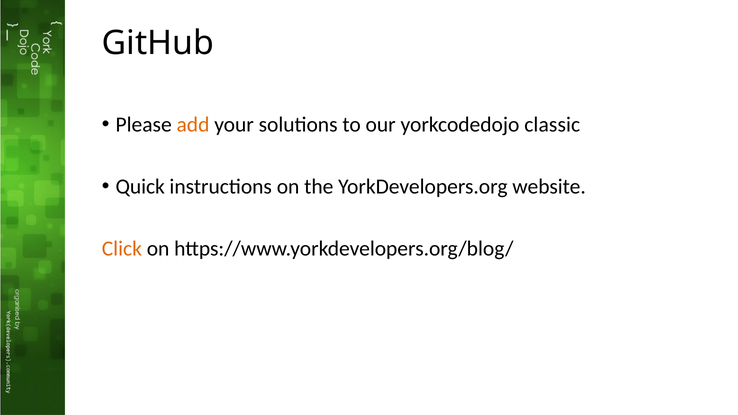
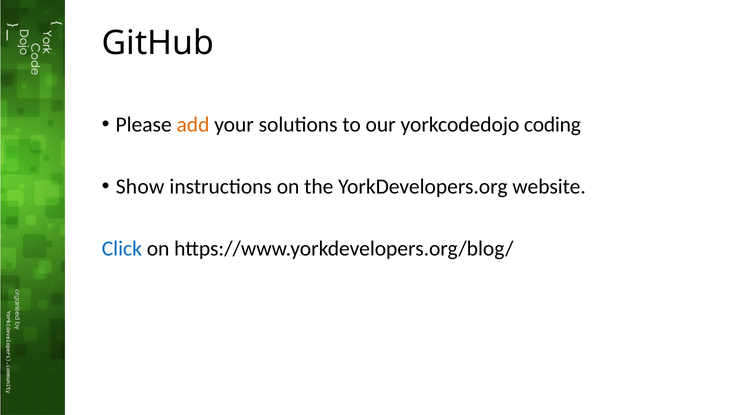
classic: classic -> coding (552, 125)
Quick: Quick -> Show (140, 187)
Click colour: orange -> blue (122, 249)
